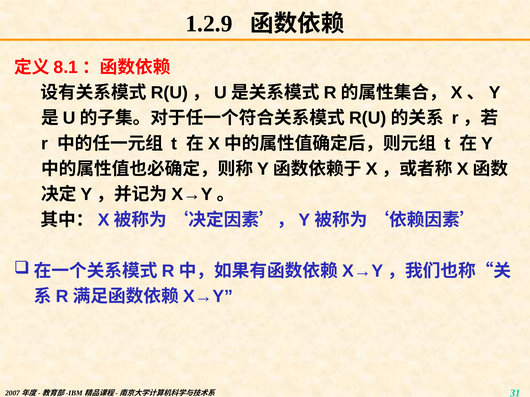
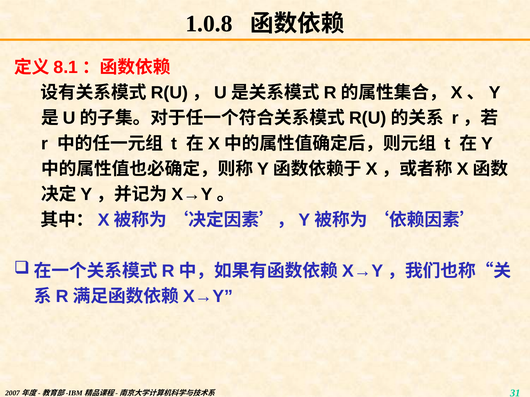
1.2.9: 1.2.9 -> 1.0.8 (209, 24)
